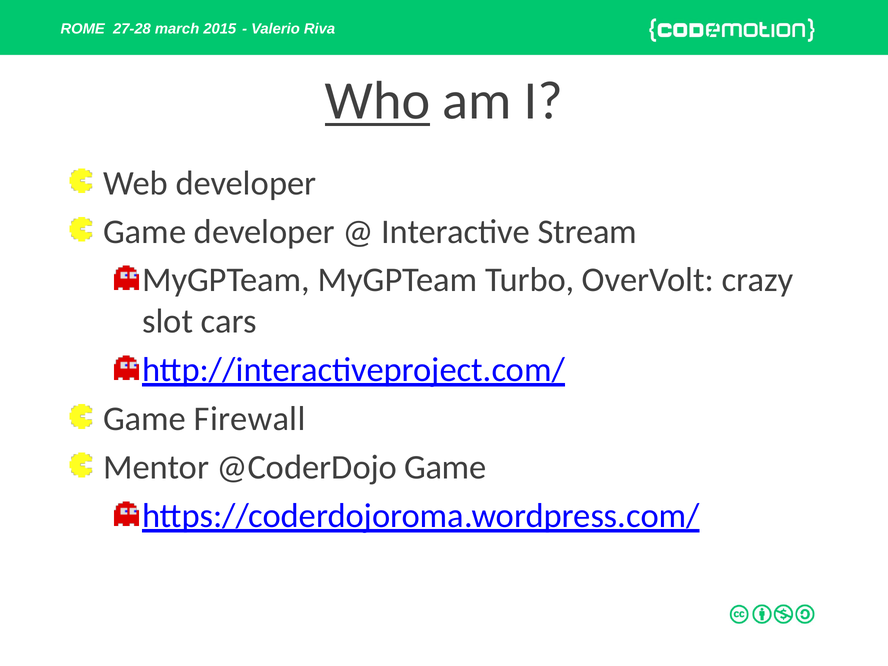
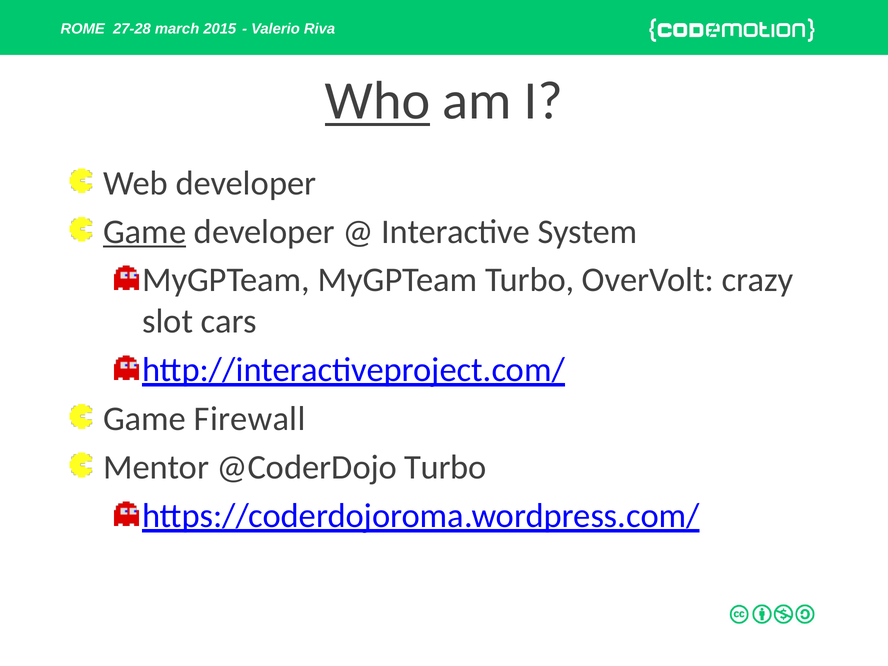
Game underline: none -> present (145, 232)
Stream: Stream -> System (587, 232)
@CoderDojo Game: Game -> Turbo (445, 467)
